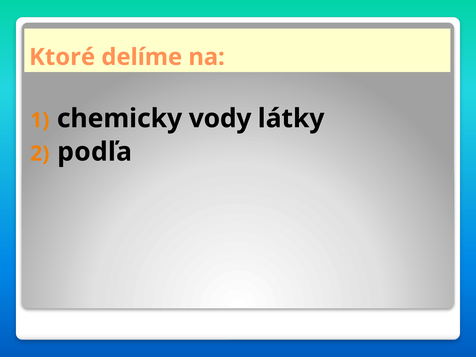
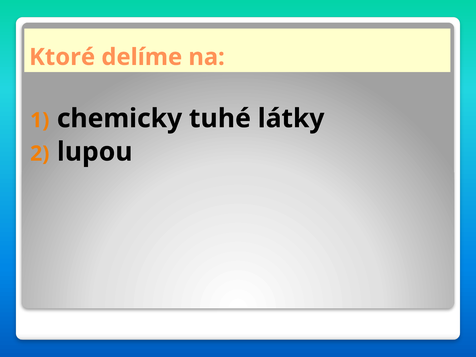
vody: vody -> tuhé (220, 119)
podľa: podľa -> lupou (95, 152)
